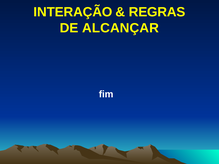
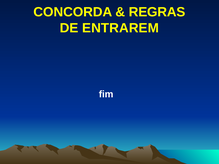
INTERAÇÃO: INTERAÇÃO -> CONCORDA (73, 12)
ALCANÇAR: ALCANÇAR -> ENTRAREM (120, 28)
